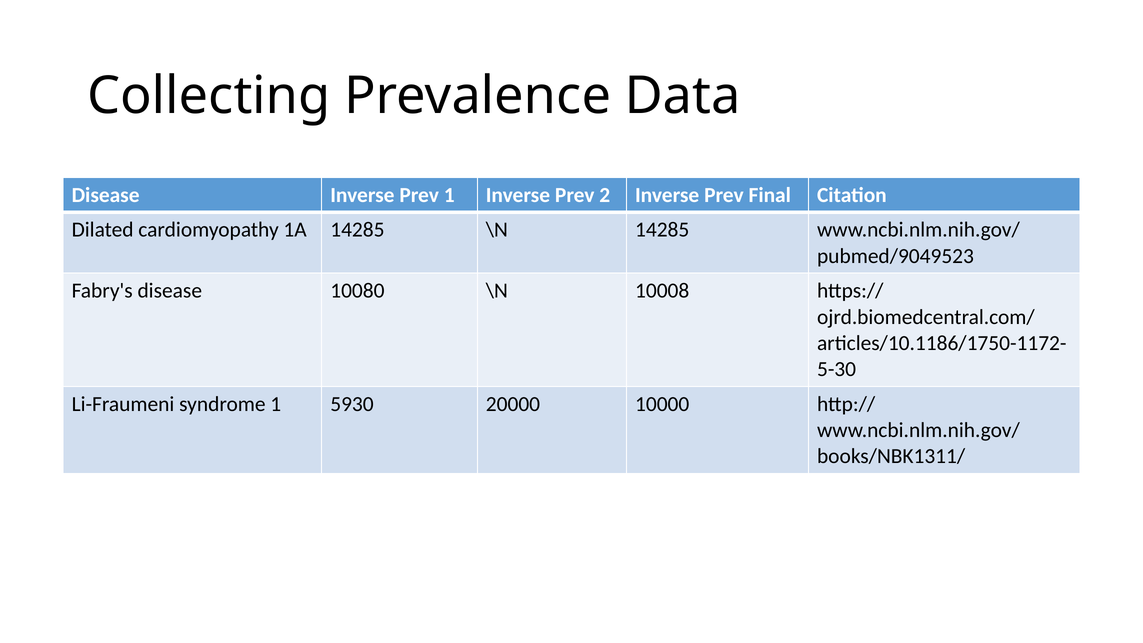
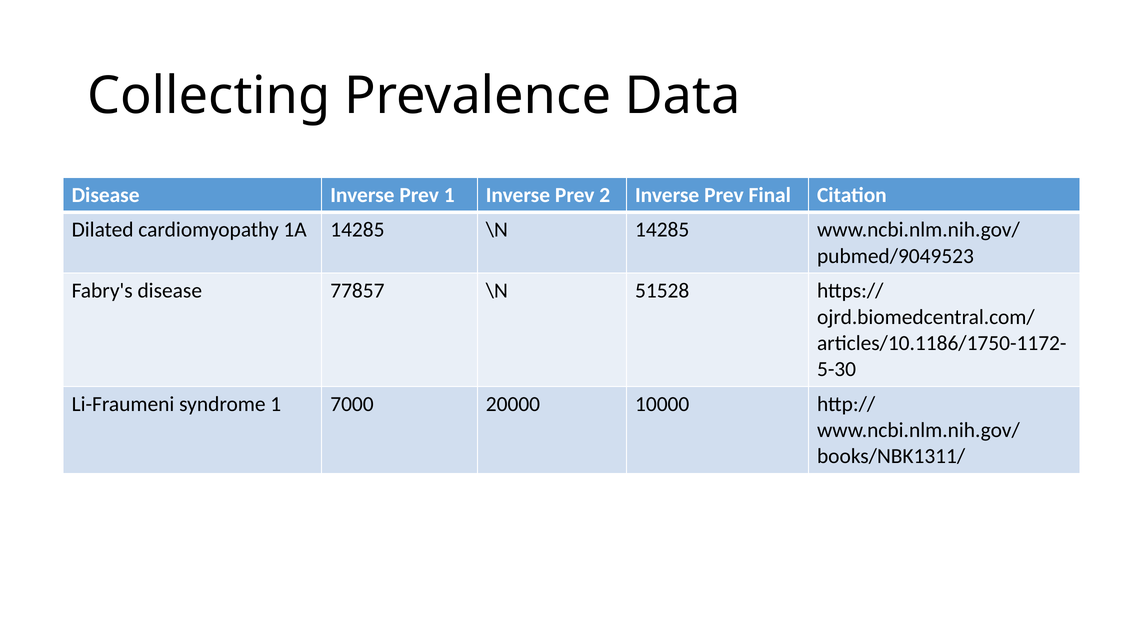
10080: 10080 -> 77857 (357, 291)
10008: 10008 -> 51528 (662, 291)
5930: 5930 -> 7000 (352, 404)
